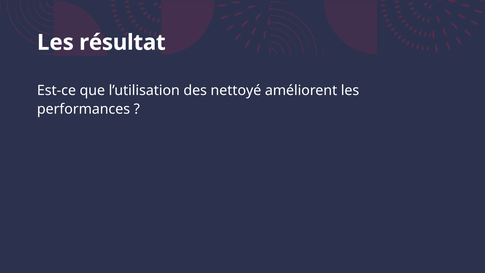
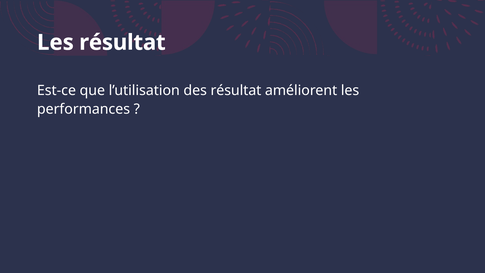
des nettoyé: nettoyé -> résultat (236, 91)
